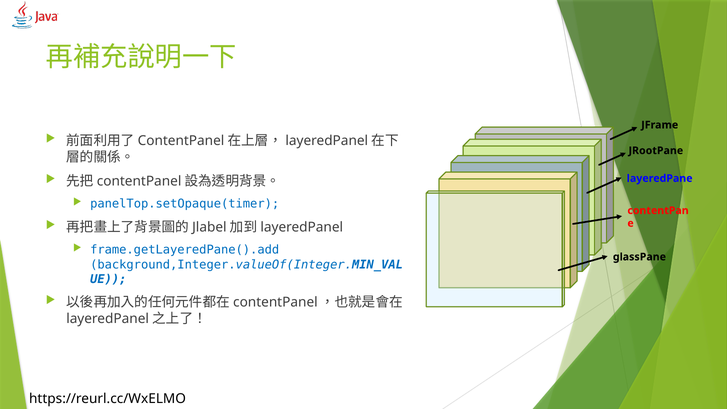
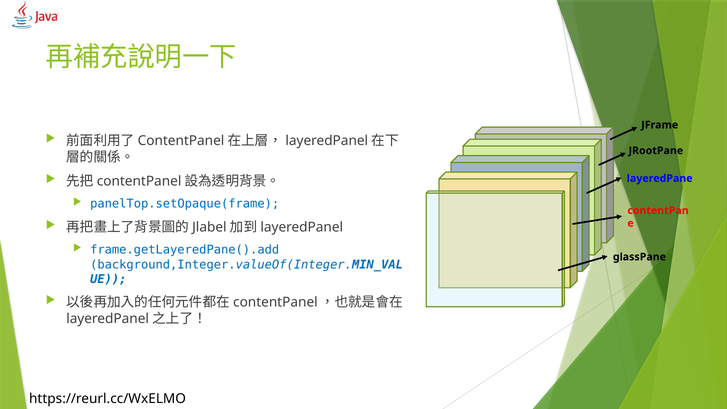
panelTop.setOpaque(timer: panelTop.setOpaque(timer -> panelTop.setOpaque(frame (185, 204)
